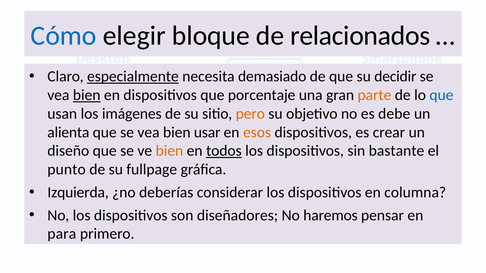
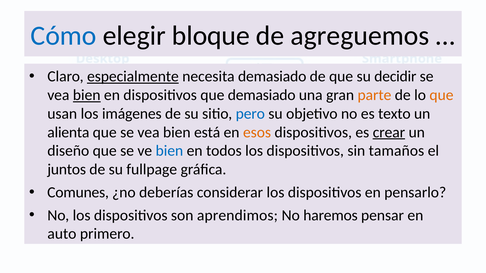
relacionados: relacionados -> agreguemos (360, 36)
que porcentaje: porcentaje -> demasiado (262, 95)
que colour: blue -> orange (441, 95)
pero colour: orange -> blue (250, 114)
debe: debe -> texto (394, 114)
usar: usar -> está (207, 132)
crear underline: none -> present (389, 132)
bien colour: orange -> blue (169, 151)
todos underline: present -> none (224, 151)
bastante: bastante -> tamaños (396, 151)
punto: punto -> juntos (67, 170)
Izquierda: Izquierda -> Comunes (78, 193)
columna: columna -> pensarlo (415, 193)
diseñadores: diseñadores -> aprendimos (237, 216)
para: para -> auto (62, 234)
